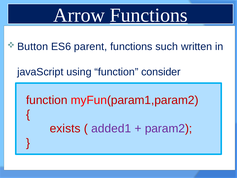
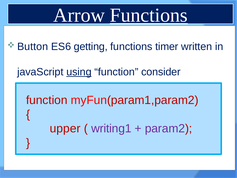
parent: parent -> getting (91, 47)
such: such -> timer (167, 47)
using underline: none -> present (79, 72)
exists: exists -> upper (65, 128)
added1: added1 -> writing1 (111, 128)
